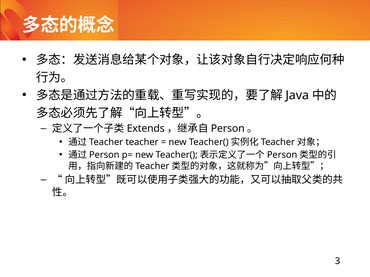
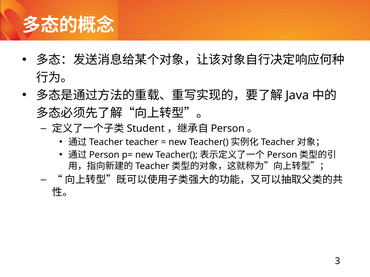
Extends: Extends -> Student (146, 129)
